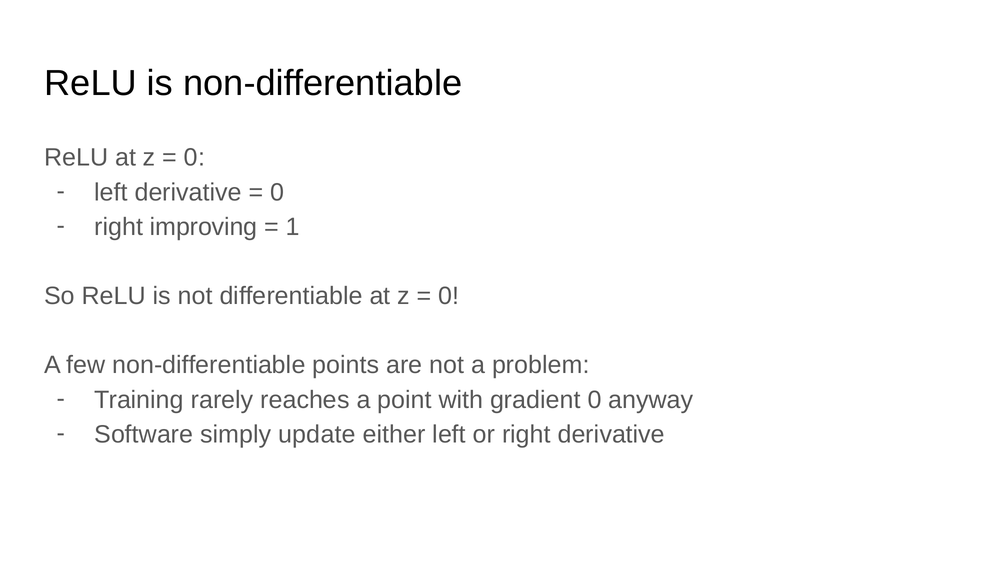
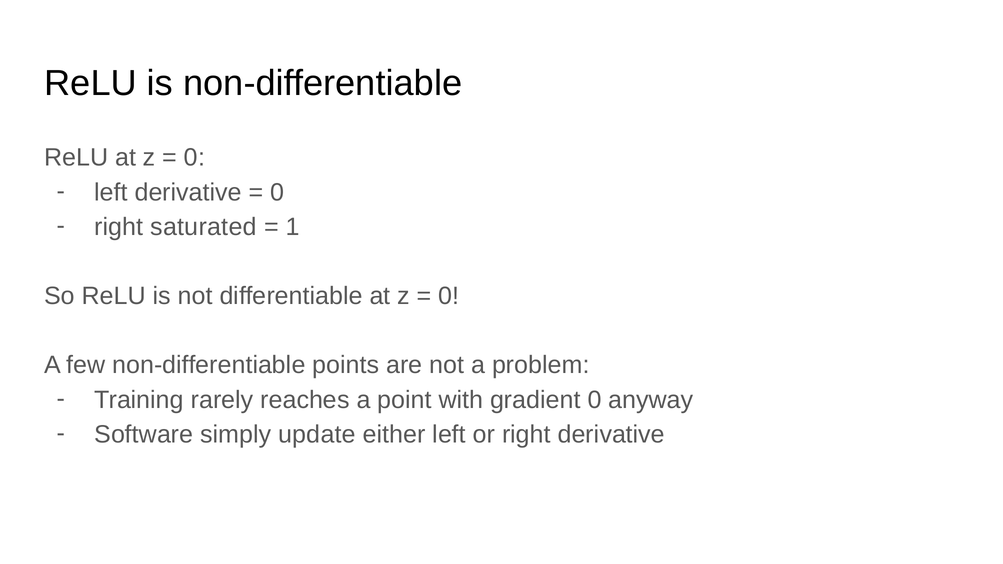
improving: improving -> saturated (203, 227)
